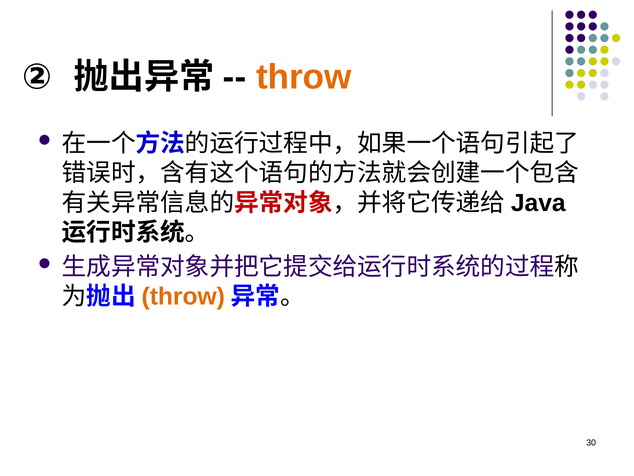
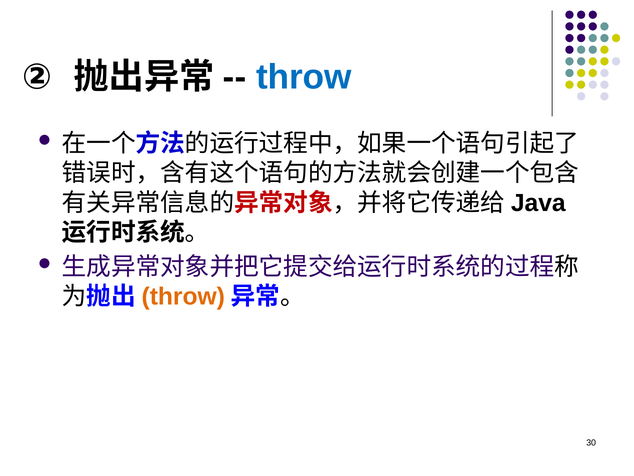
throw colour: orange -> blue (304, 77)
